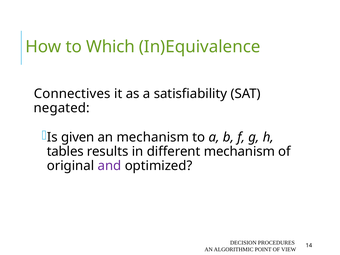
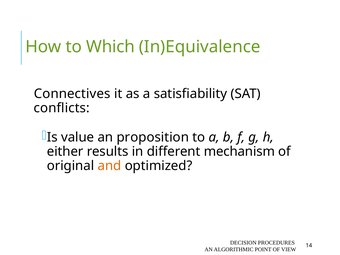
negated: negated -> conflicts (62, 108)
given: given -> value (78, 137)
an mechanism: mechanism -> proposition (153, 137)
tables: tables -> either (65, 151)
and colour: purple -> orange (110, 166)
